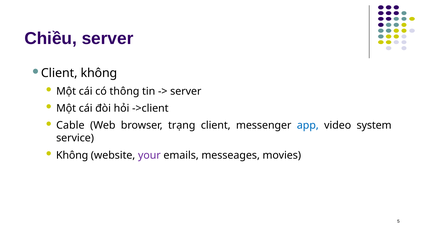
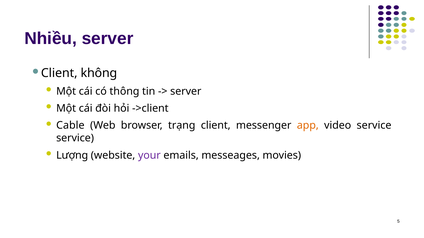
Chiều: Chiều -> Nhiều (51, 39)
app colour: blue -> orange (308, 126)
video system: system -> service (374, 126)
Không: Không -> Lượng (72, 156)
